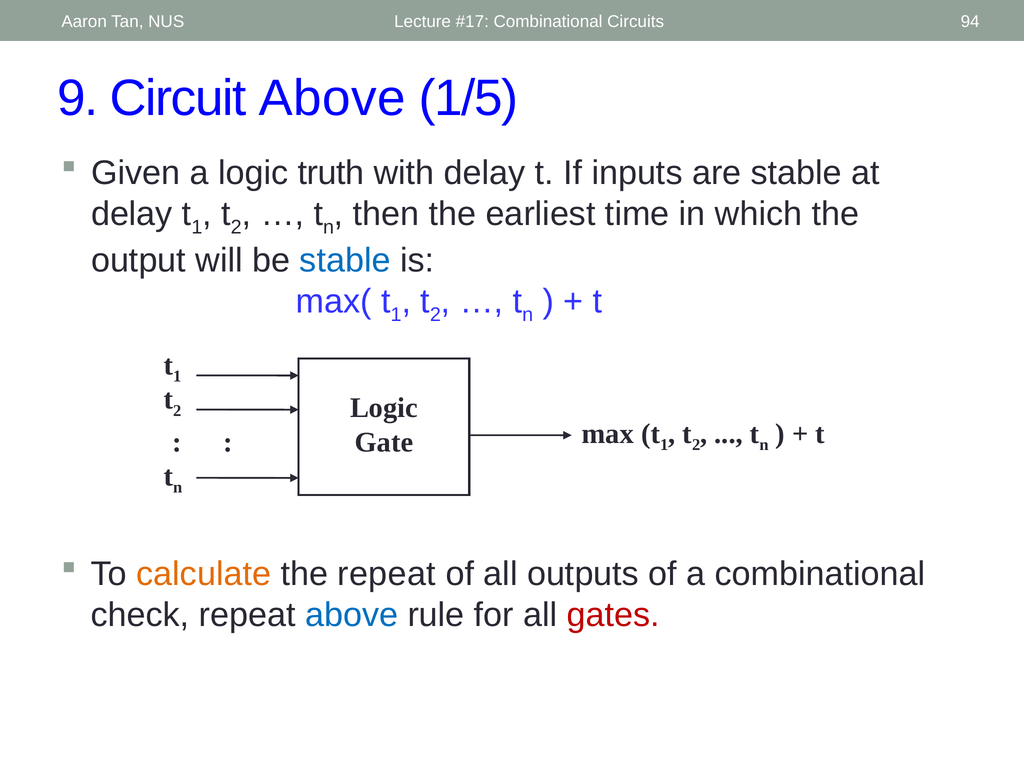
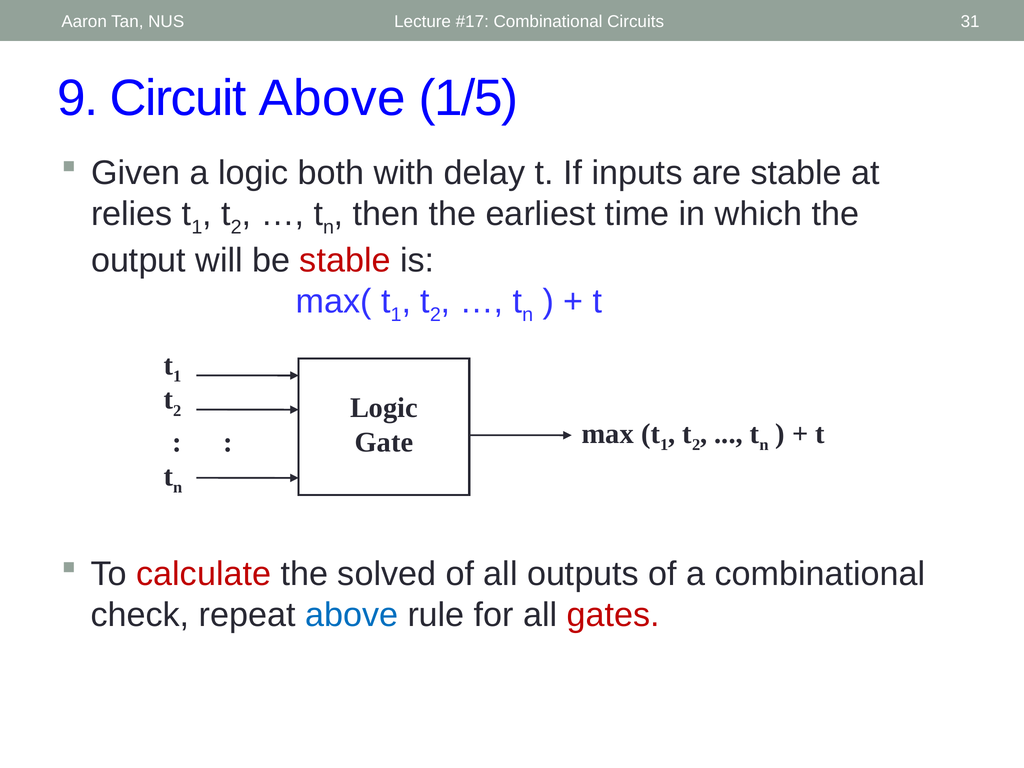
94: 94 -> 31 (970, 22)
truth: truth -> both (331, 173)
delay: delay -> relies (132, 214)
stable colour: blue -> red (345, 261)
calculate colour: orange -> red (204, 574)
the repeat: repeat -> solved (387, 574)
